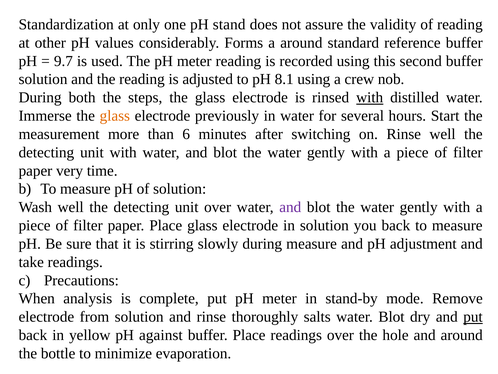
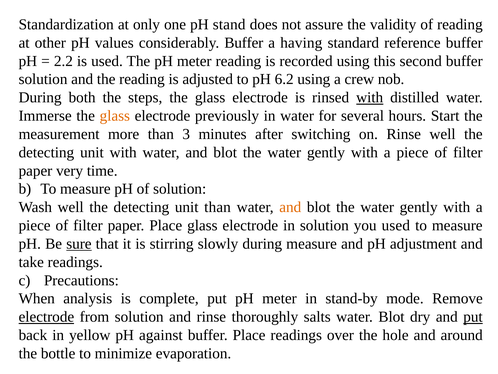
considerably Forms: Forms -> Buffer (244, 43)
a around: around -> having (301, 43)
9.7: 9.7 -> 2.2 (63, 61)
8.1: 8.1 -> 6.2 (284, 79)
6: 6 -> 3 (186, 134)
unit over: over -> than (218, 207)
and colour: purple -> orange (290, 207)
you back: back -> used (396, 225)
sure underline: none -> present (79, 243)
electrode underline: none -> present (46, 316)
